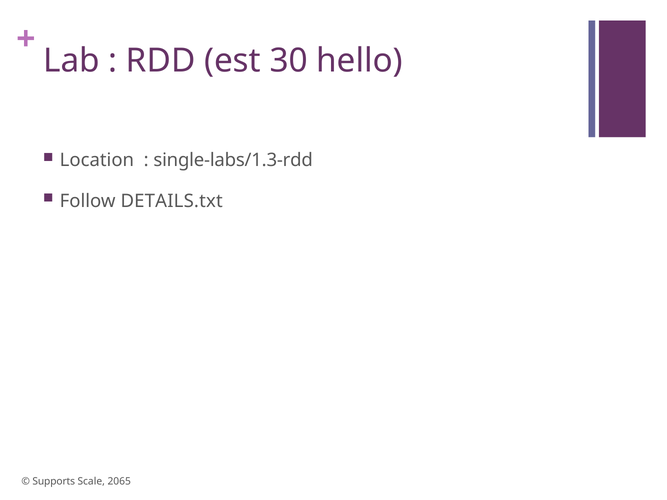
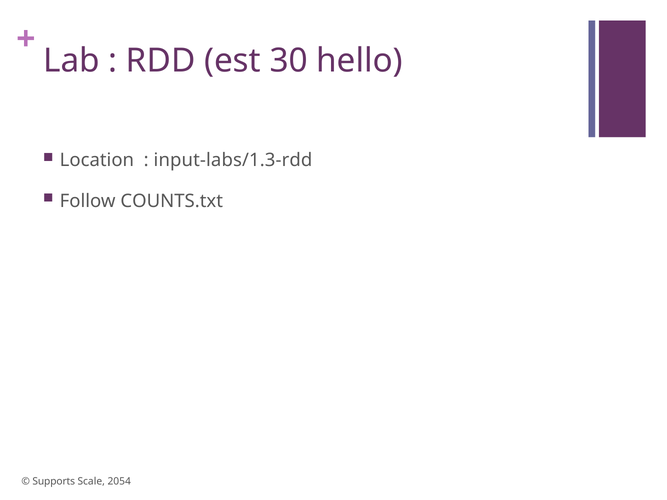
single-labs/1.3-rdd: single-labs/1.3-rdd -> input-labs/1.3-rdd (233, 160)
DETAILS.txt: DETAILS.txt -> COUNTS.txt (172, 201)
2065: 2065 -> 2054 (119, 482)
